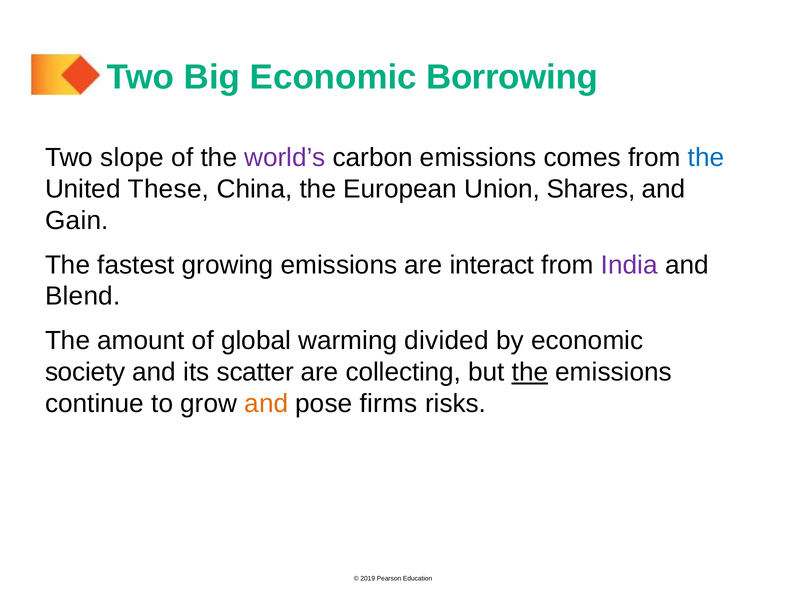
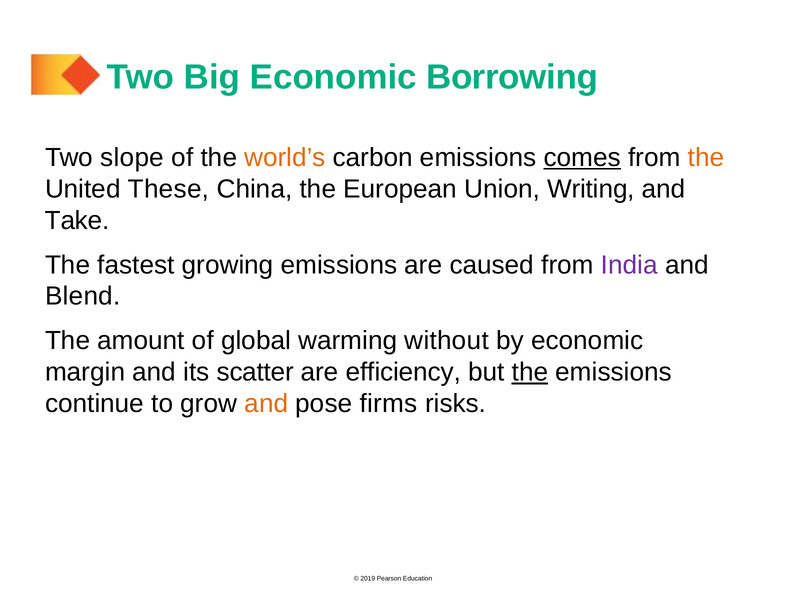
world’s colour: purple -> orange (285, 158)
comes underline: none -> present (582, 158)
the colour: blue -> orange (706, 158)
Shares: Shares -> Writing (591, 189)
Gain: Gain -> Take (77, 221)
interact: interact -> caused (492, 265)
divided: divided -> without (447, 341)
society: society -> margin (85, 373)
collecting: collecting -> efficiency (403, 373)
